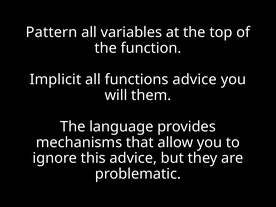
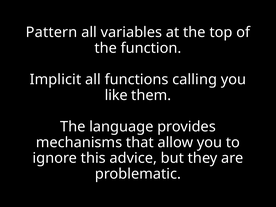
functions advice: advice -> calling (195, 79)
will: will -> like (116, 95)
